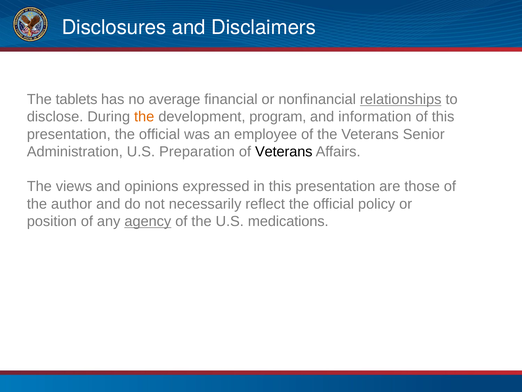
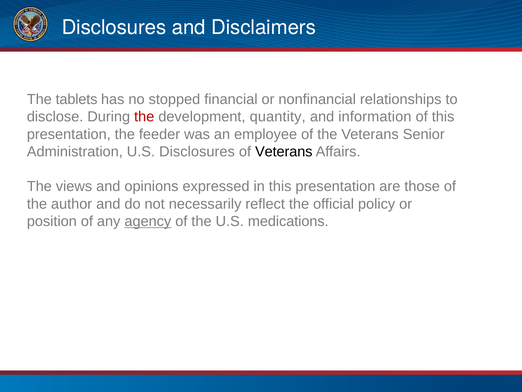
average: average -> stopped (174, 99)
relationships underline: present -> none (401, 99)
the colour: orange -> red (144, 117)
program: program -> quantity (278, 117)
presentation the official: official -> feeder (160, 134)
U.S Preparation: Preparation -> Disclosures (197, 151)
